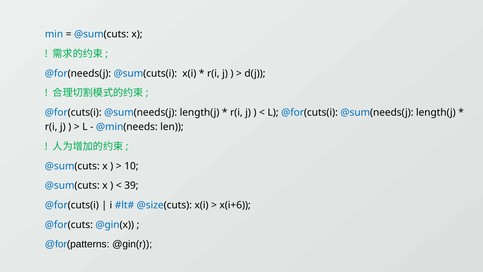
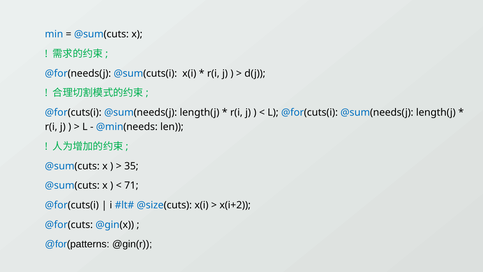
10: 10 -> 35 (131, 166)
39: 39 -> 71 (131, 185)
x(i+6: x(i+6 -> x(i+2 (235, 205)
